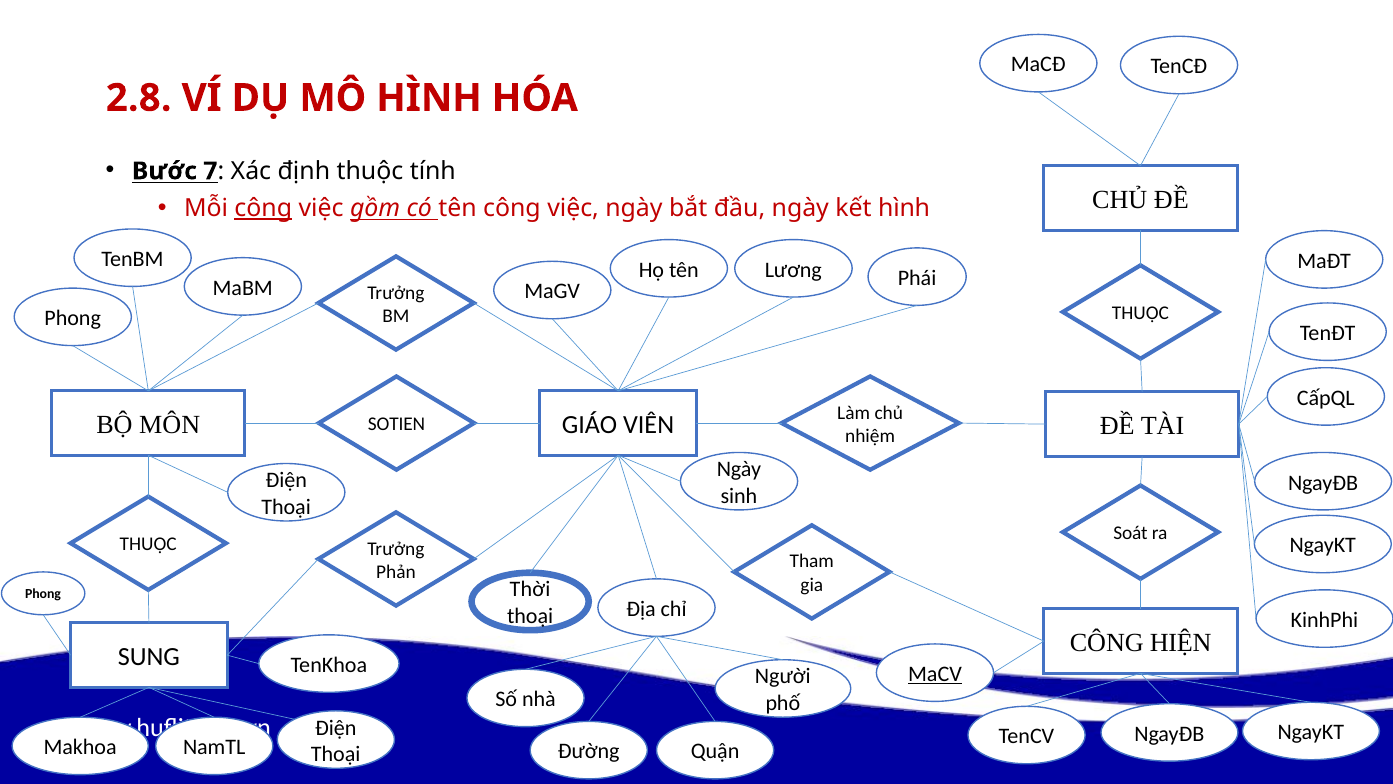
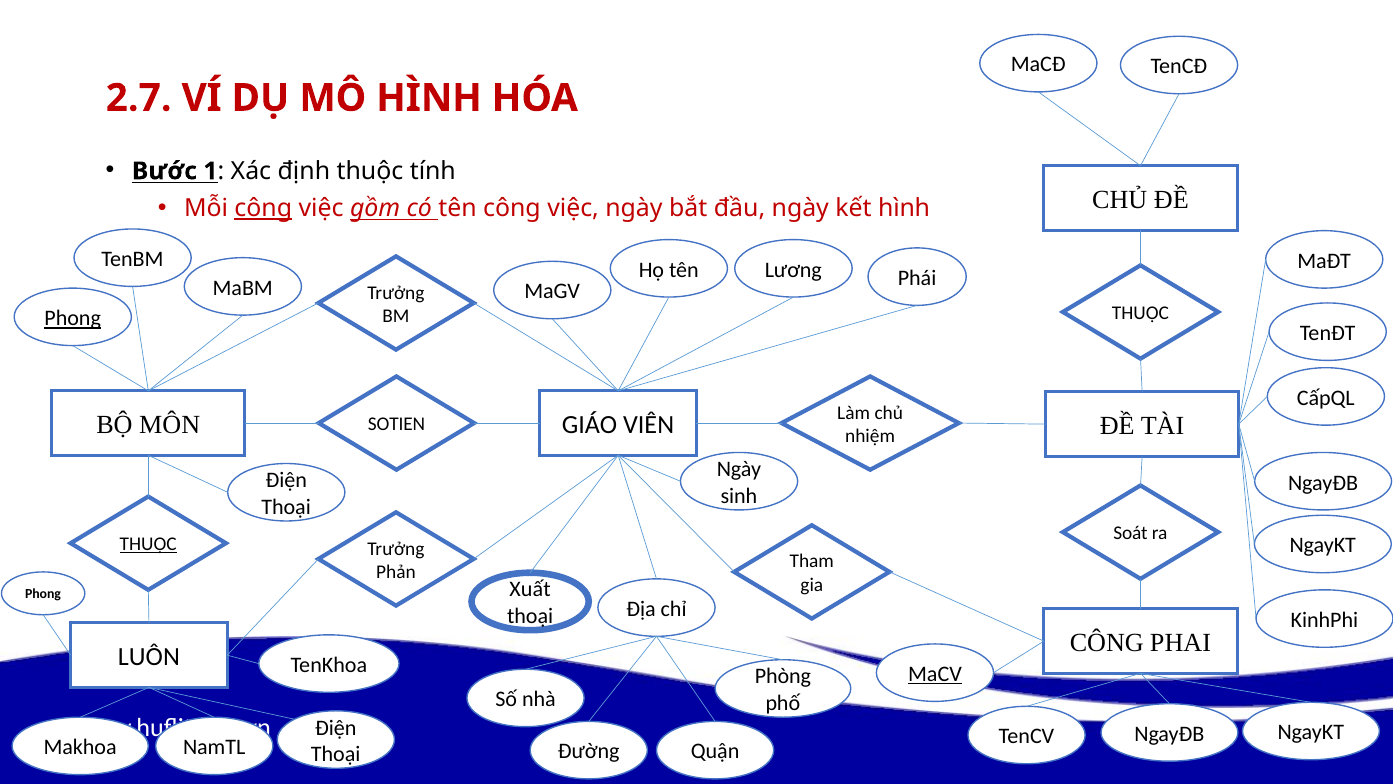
2.8: 2.8 -> 2.7 (139, 98)
7: 7 -> 1 (210, 171)
Phong underline: none -> present (73, 318)
THUỘC underline: none -> present (148, 544)
Thời: Thời -> Xuất (530, 589)
HIỆN: HIỆN -> PHAI (1180, 643)
SUNG: SUNG -> LUÔN (149, 657)
Người: Người -> Phòng (783, 676)
